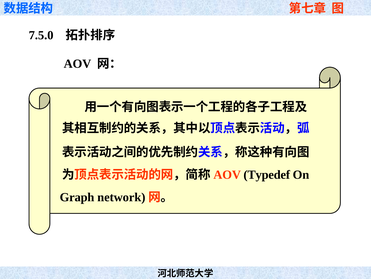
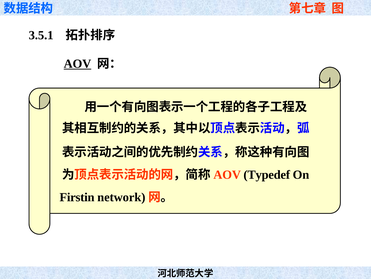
7.5.0: 7.5.0 -> 3.5.1 (41, 35)
AOV underline: none -> present (77, 64)
Graph: Graph -> Firstin (77, 197)
